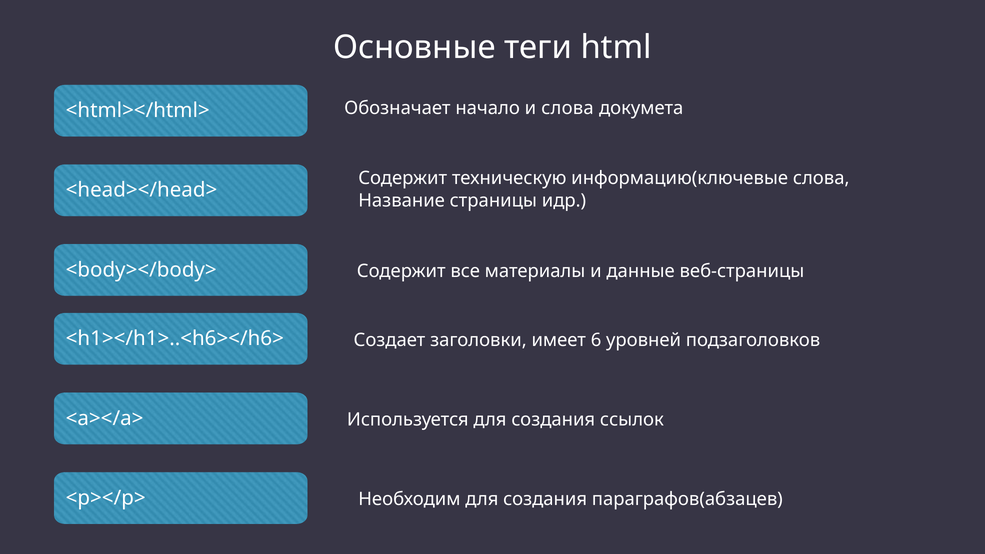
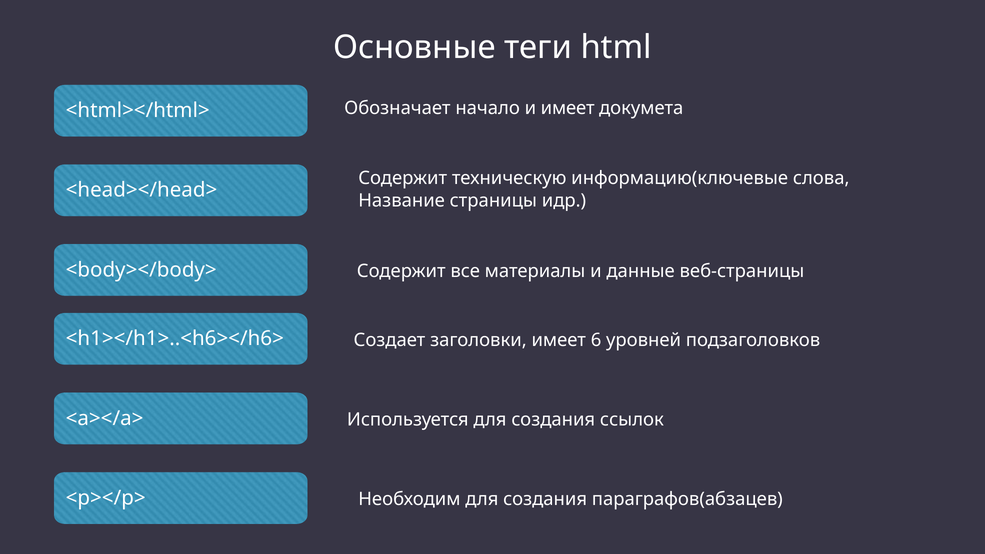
и слова: слова -> имеет (568, 108)
